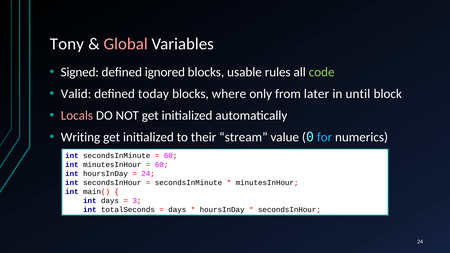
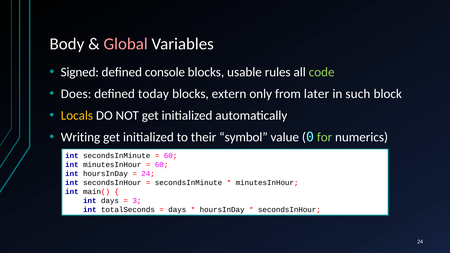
Tony: Tony -> Body (67, 44)
ignored: ignored -> console (165, 72)
Valid: Valid -> Does (76, 94)
where: where -> extern (229, 94)
until: until -> such (358, 94)
Locals colour: pink -> yellow (77, 115)
stream: stream -> symbol (243, 137)
for colour: light blue -> light green (325, 137)
